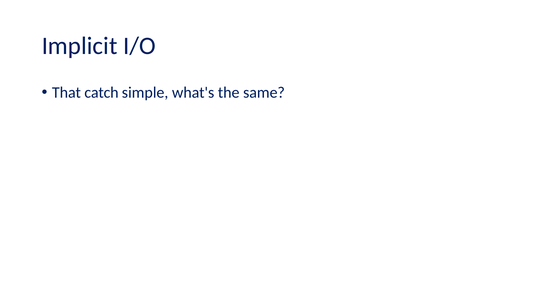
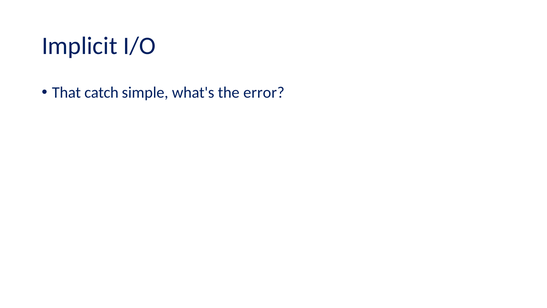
same: same -> error (264, 92)
